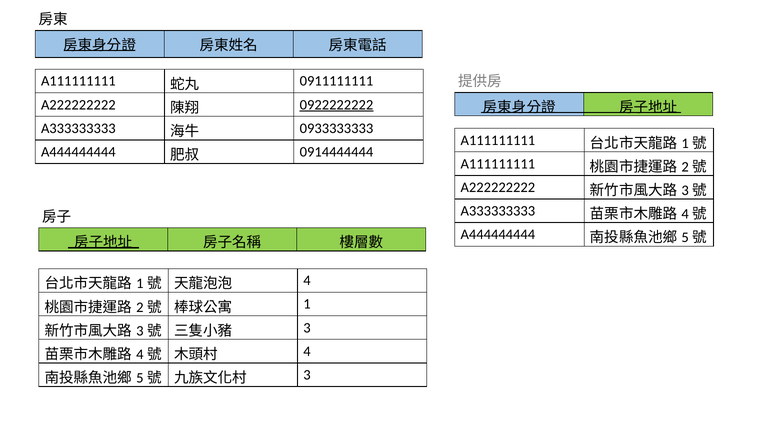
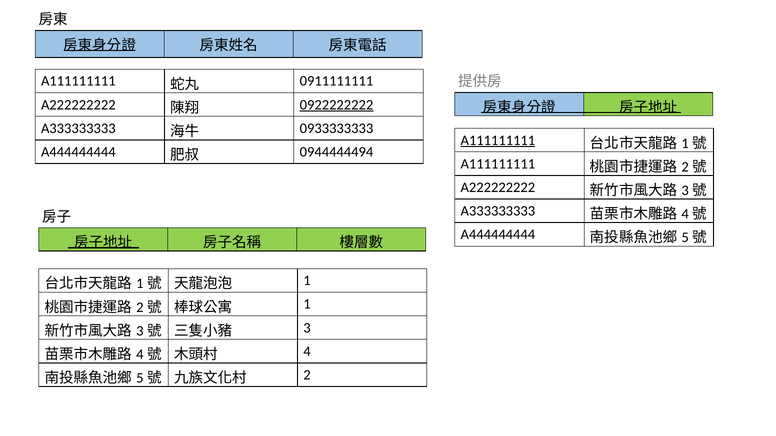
A111111111 underline: none -> present (498, 140)
0914444444: 0914444444 -> 0944444494 (336, 152)
4: 4 -> 1 (307, 281)
3: 3 -> 2 (307, 375)
